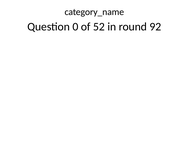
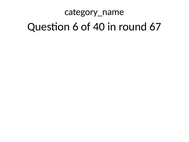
0: 0 -> 6 (75, 27)
52: 52 -> 40 (99, 27)
92: 92 -> 67 (155, 27)
